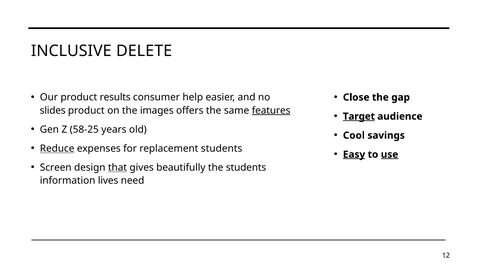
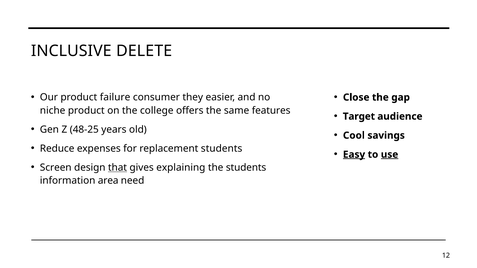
results: results -> failure (115, 97)
help: help -> they (193, 97)
slides: slides -> niche (53, 111)
images: images -> college (157, 111)
features underline: present -> none (271, 111)
Target underline: present -> none (359, 117)
58-25: 58-25 -> 48-25 (84, 130)
Reduce underline: present -> none (57, 149)
beautifully: beautifully -> explaining (181, 168)
lives: lives -> area (108, 181)
